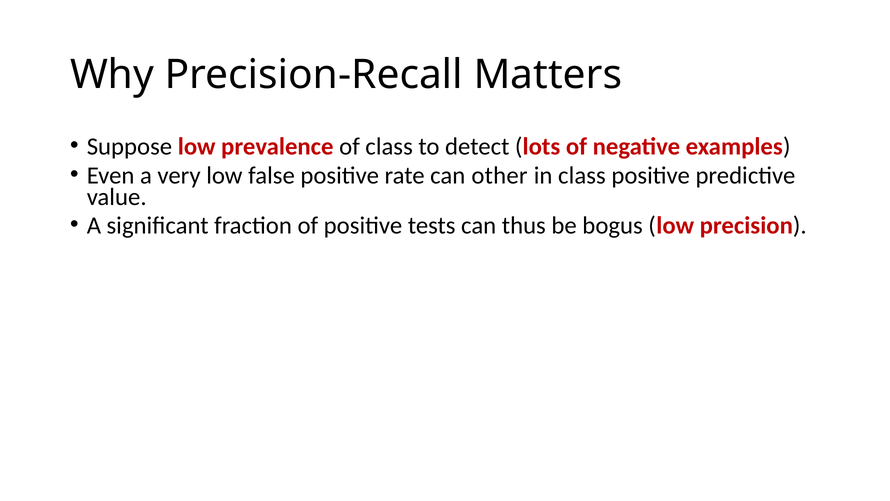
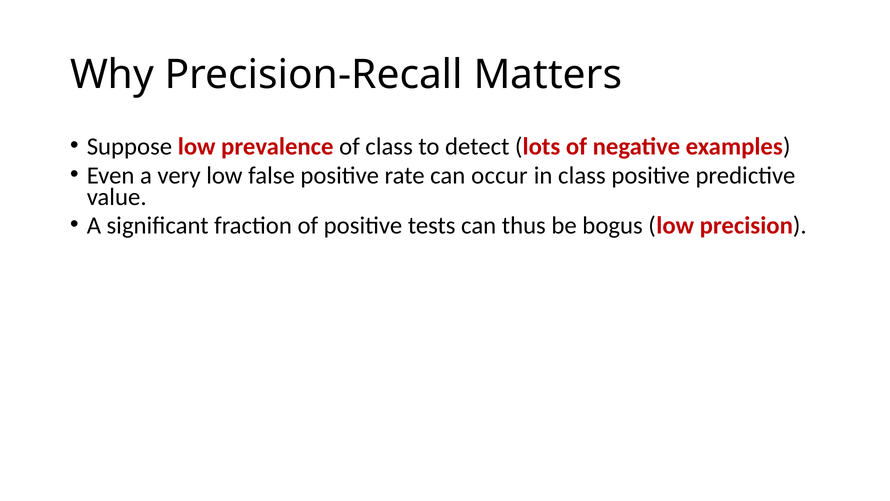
other: other -> occur (499, 175)
